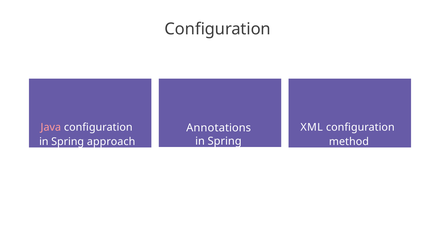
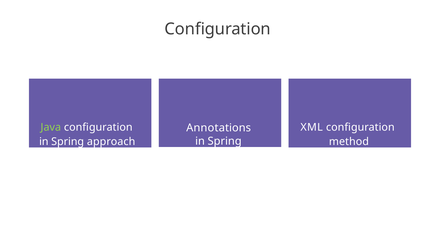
Java colour: pink -> light green (51, 127)
